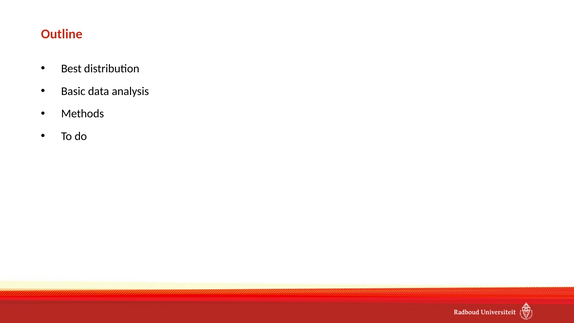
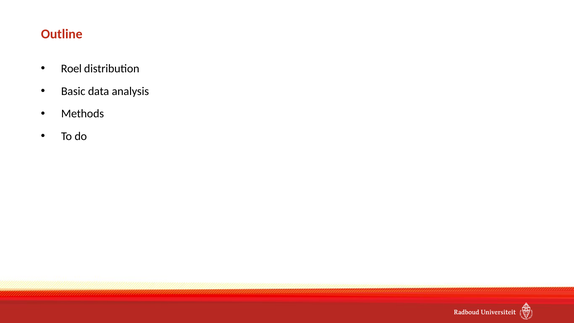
Best: Best -> Roel (71, 69)
